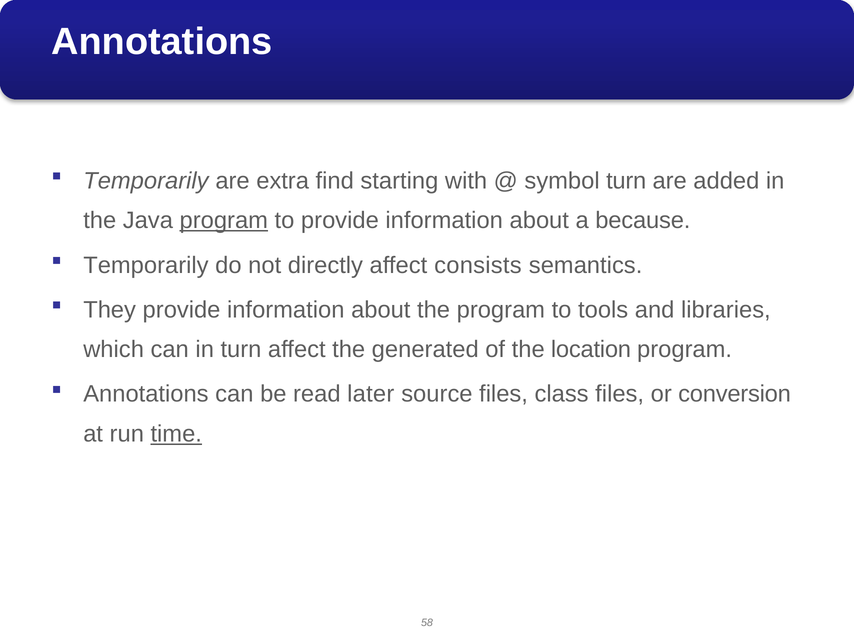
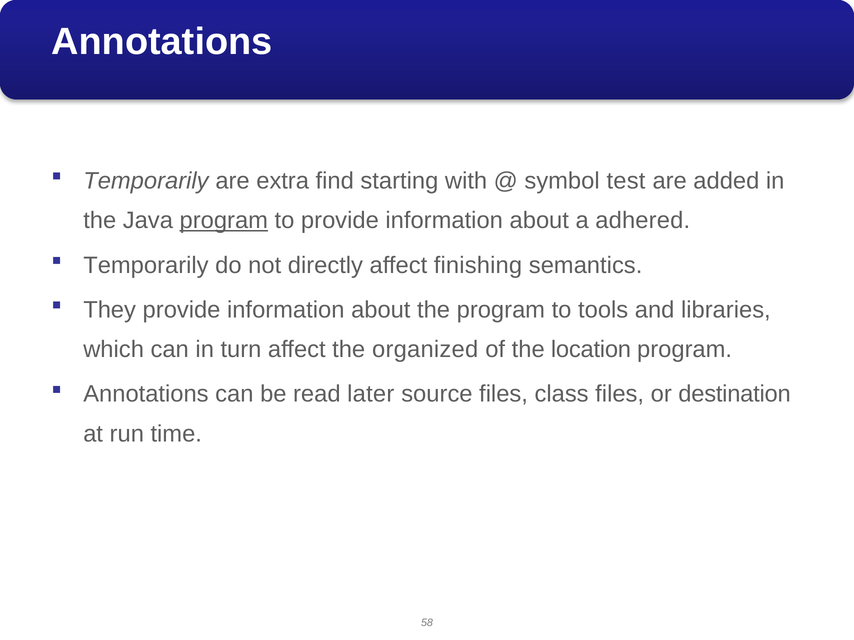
symbol turn: turn -> test (626, 181)
because: because -> adhered (643, 221)
consists: consists -> finishing (478, 265)
generated: generated -> organized (425, 350)
conversion: conversion -> destination (735, 394)
time underline: present -> none (176, 434)
